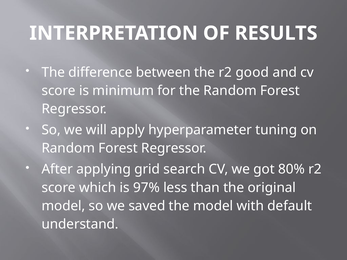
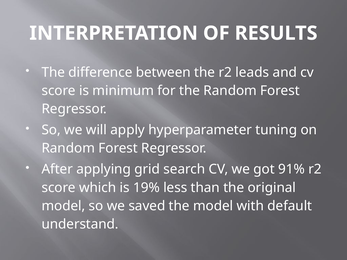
good: good -> leads (252, 72)
80%: 80% -> 91% (291, 169)
97%: 97% -> 19% (146, 188)
